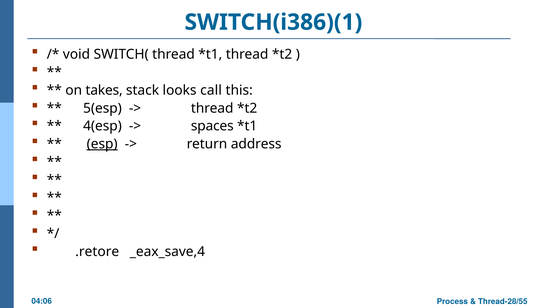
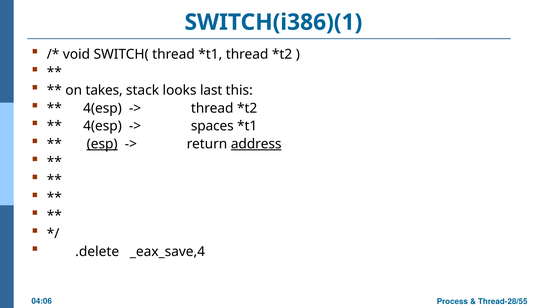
call: call -> last (211, 90)
5(esp: 5(esp -> 4(esp (102, 108)
address underline: none -> present (256, 144)
.retore: .retore -> .delete (97, 251)
